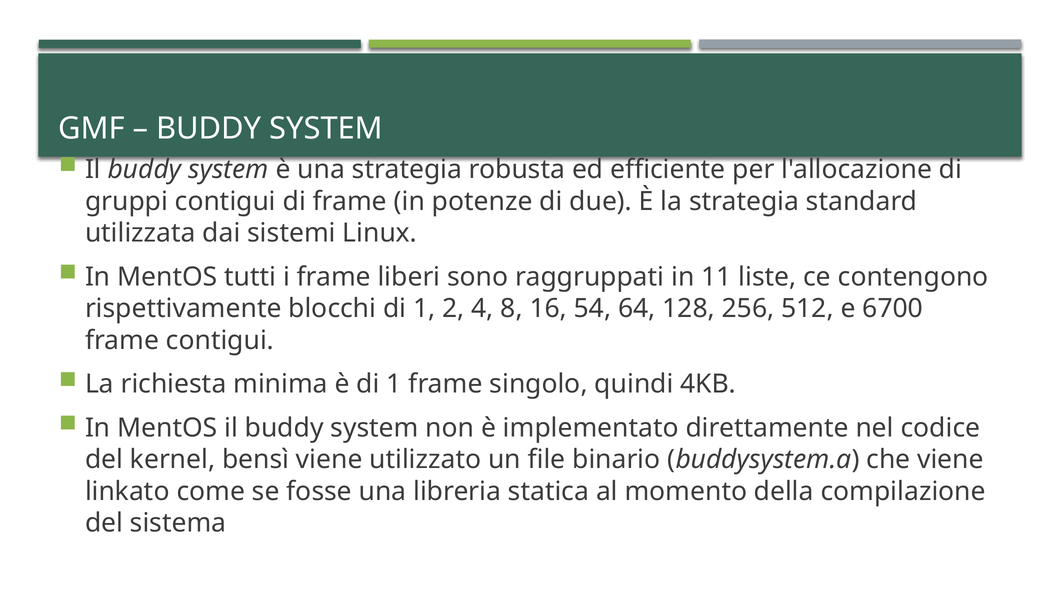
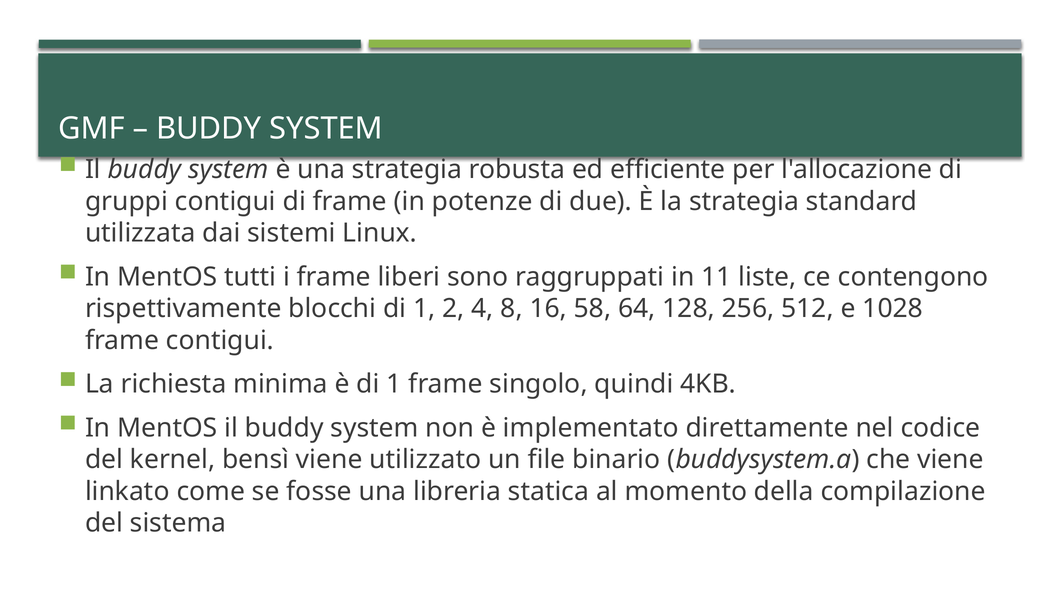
54: 54 -> 58 (593, 309)
6700: 6700 -> 1028 (893, 309)
